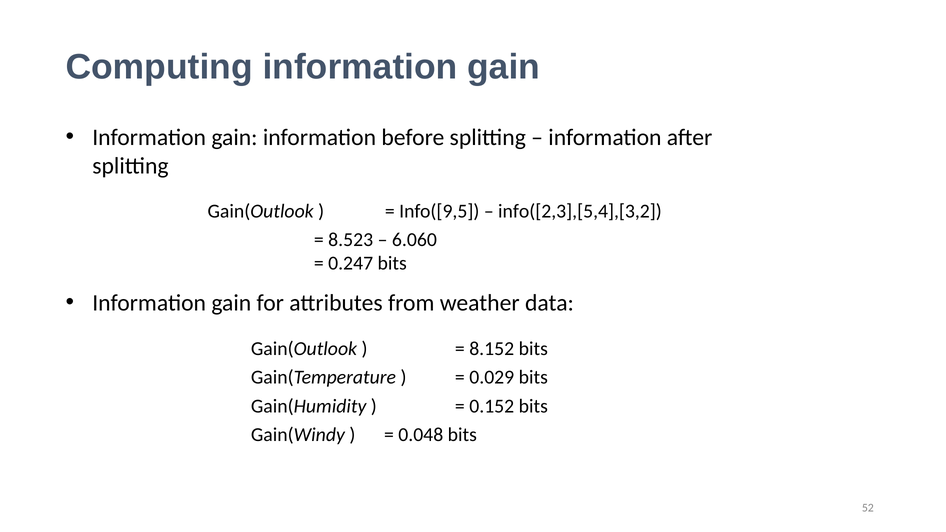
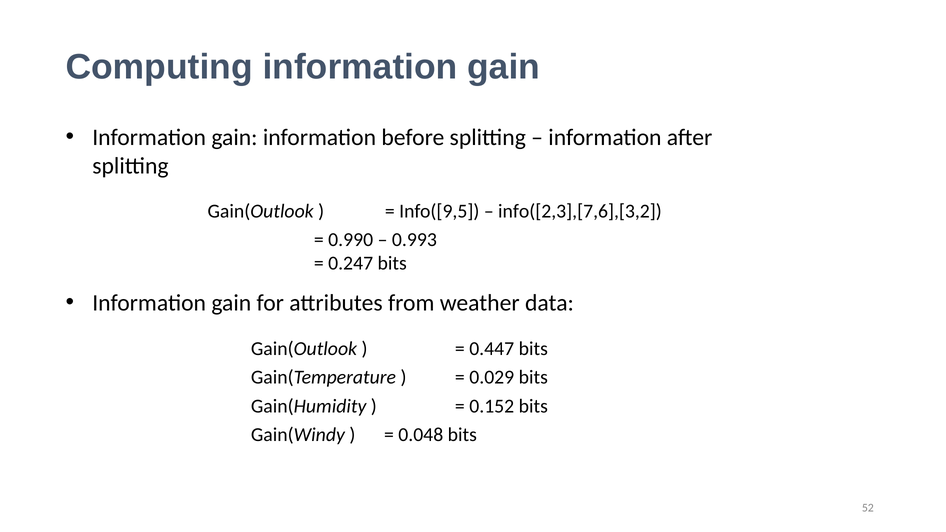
info([2,3],[5,4],[3,2: info([2,3],[5,4],[3,2 -> info([2,3],[7,6],[3,2 (580, 211)
8.523: 8.523 -> 0.990 (351, 240)
6.060: 6.060 -> 0.993 (414, 240)
8.152: 8.152 -> 0.447 (492, 349)
